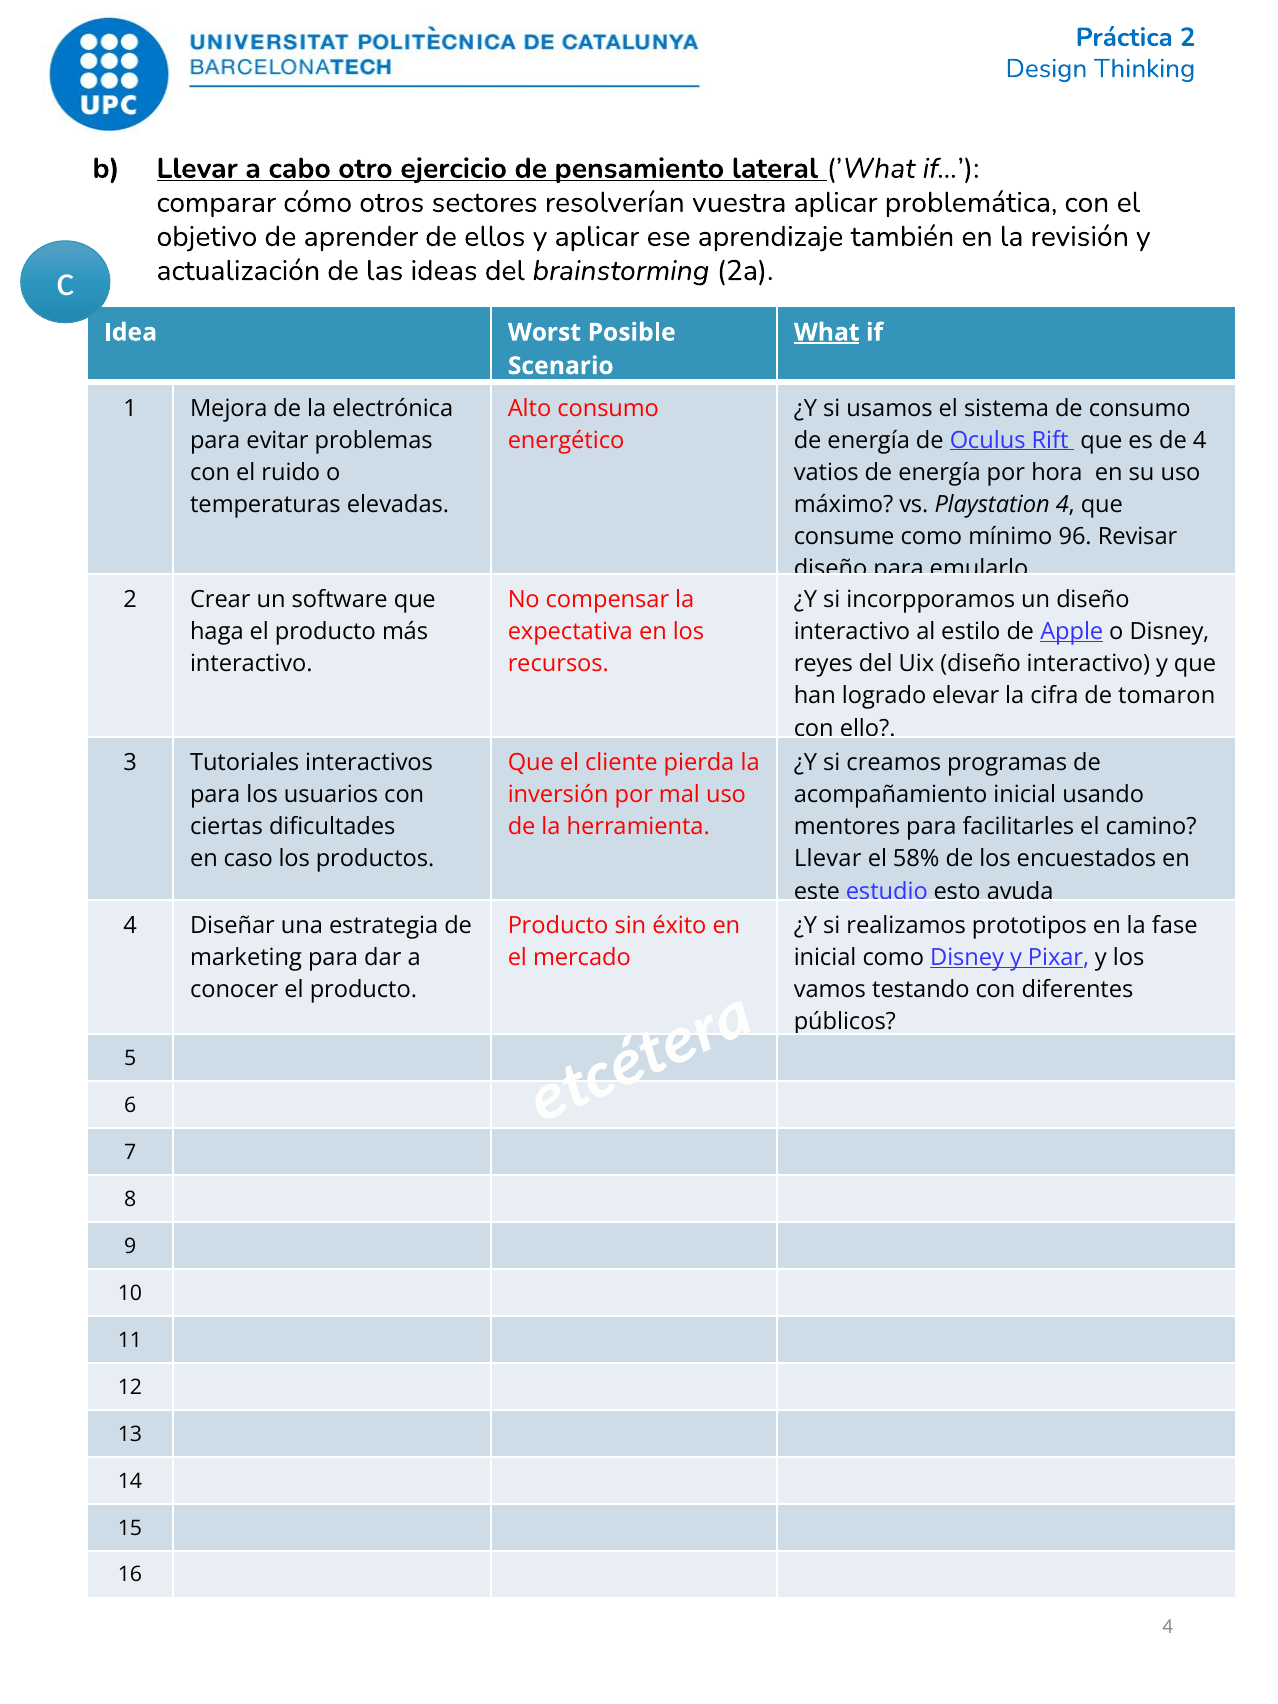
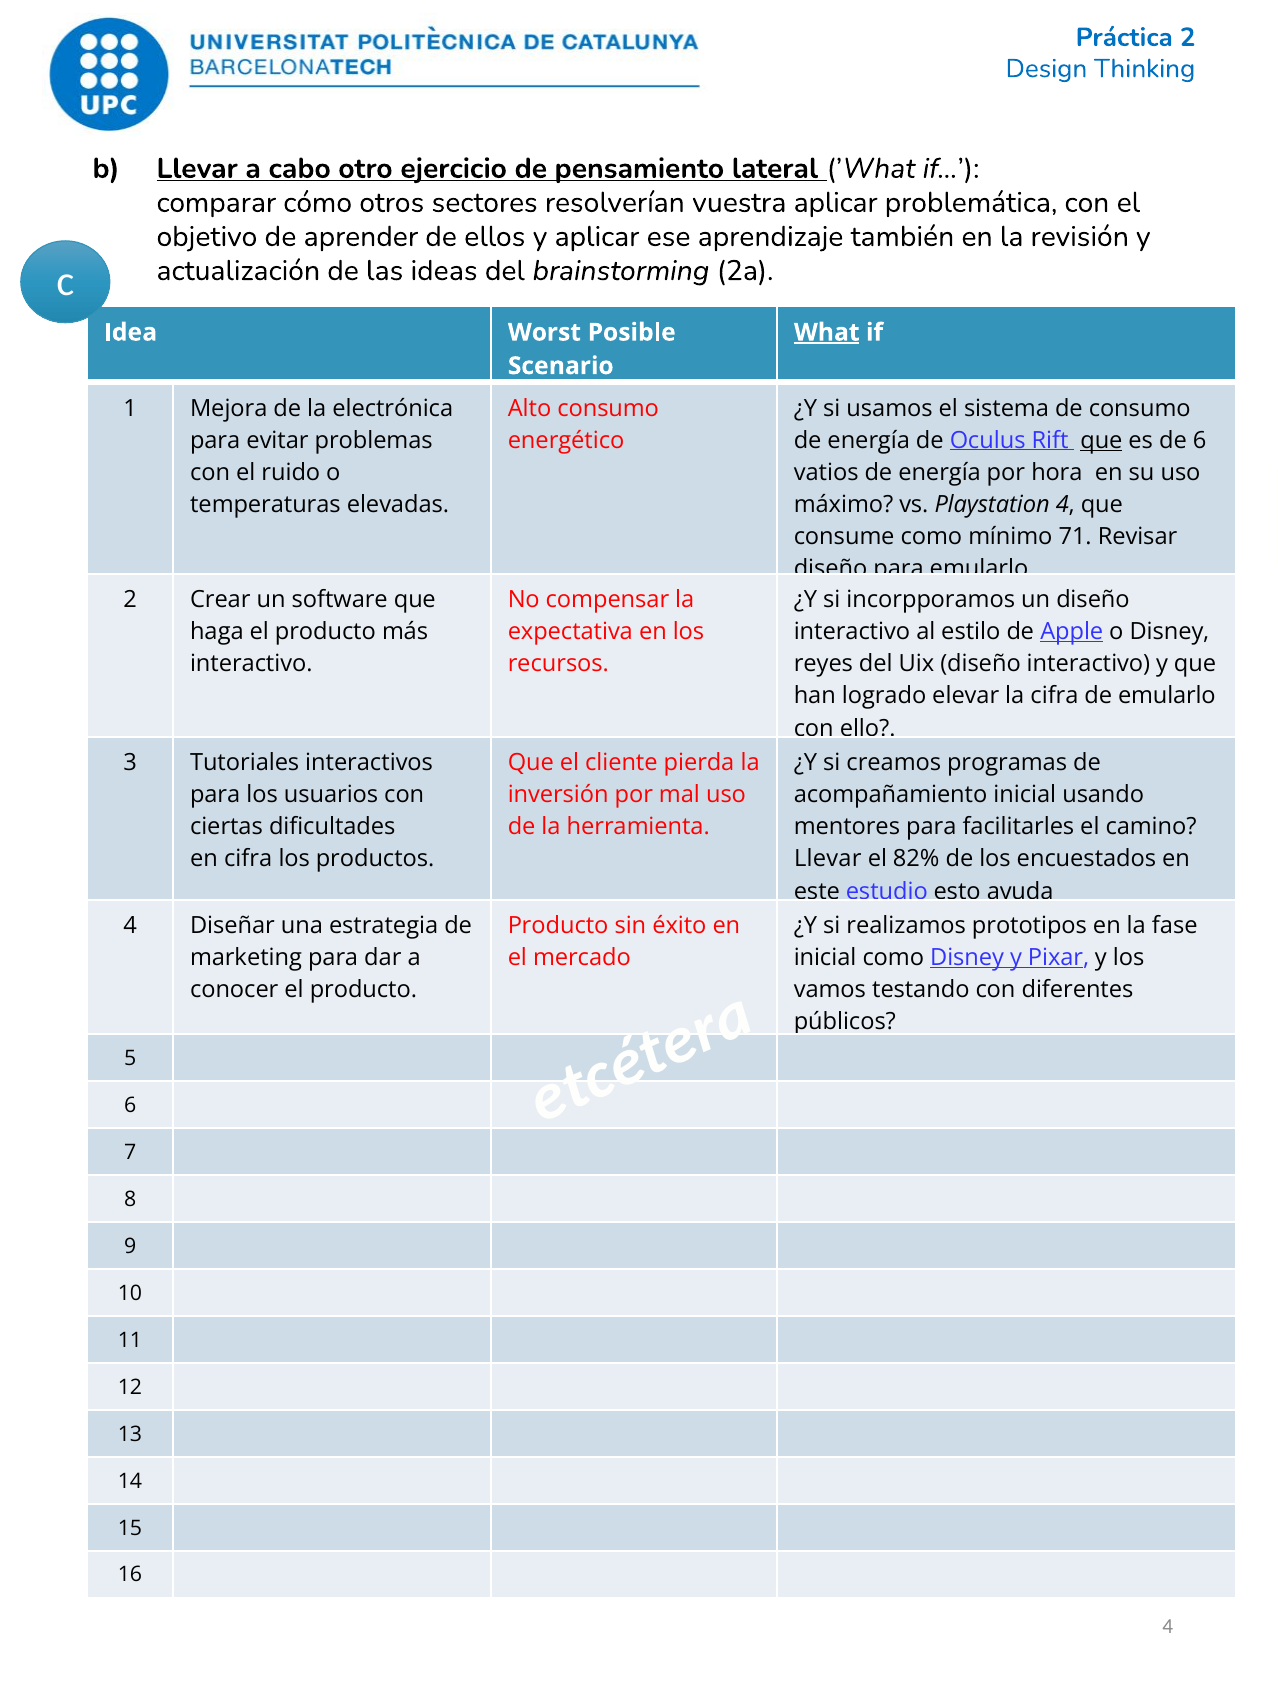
que underline: none -> present (1101, 440)
de 4: 4 -> 6 (1200, 440)
96: 96 -> 71 (1075, 537)
de tomaron: tomaron -> emularlo (1167, 696)
en caso: caso -> cifra (248, 859)
58%: 58% -> 82% (916, 859)
